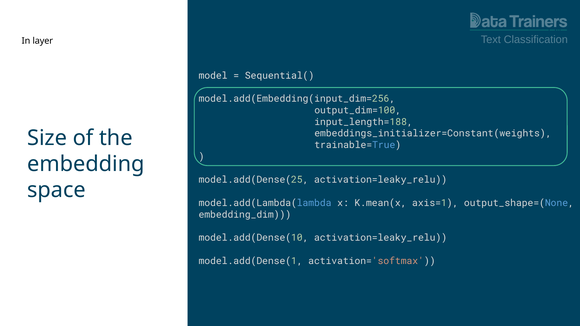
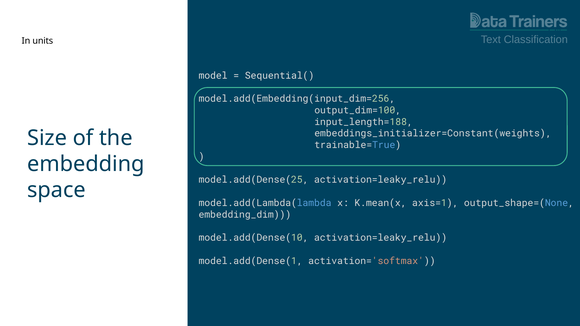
layer: layer -> units (43, 41)
